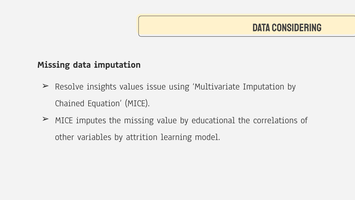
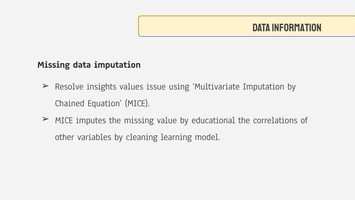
Considering: Considering -> Information (297, 28)
attrition: attrition -> cleaning (142, 137)
